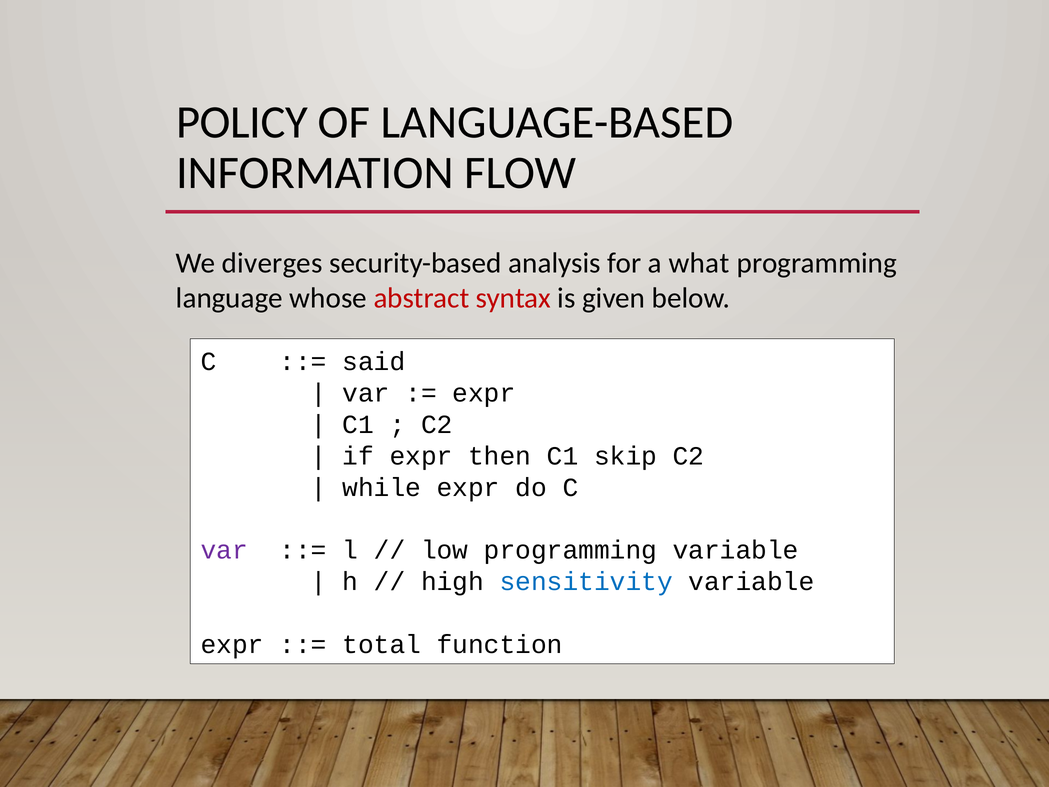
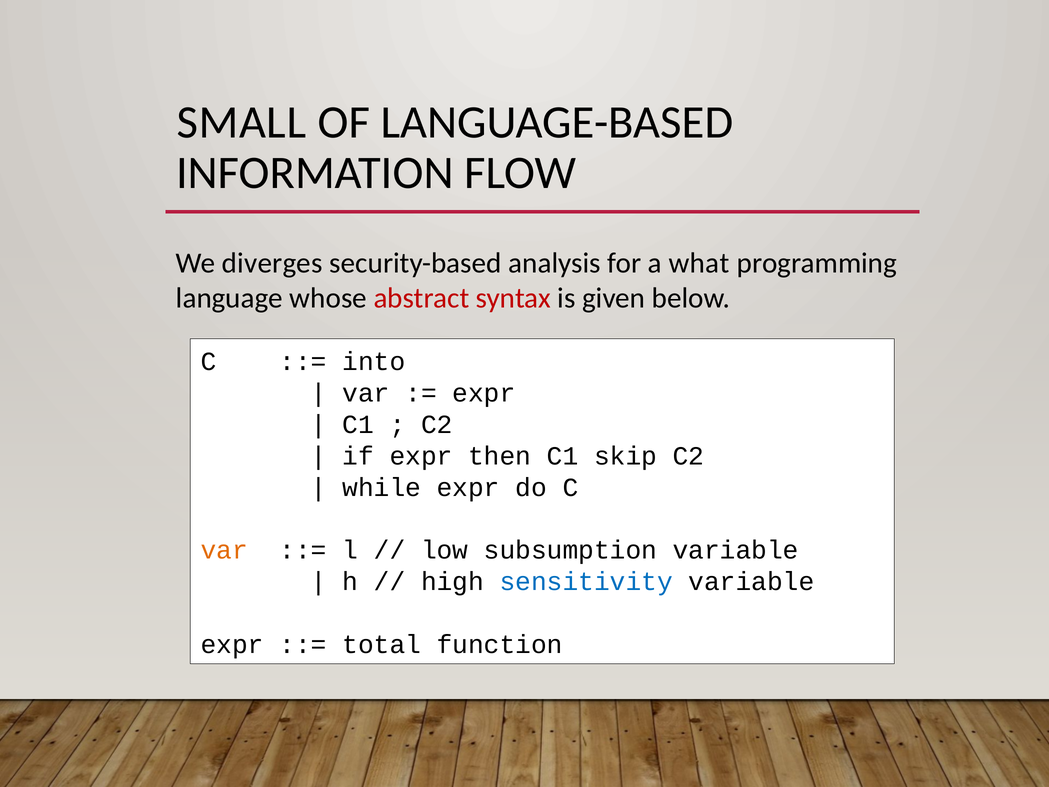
POLICY: POLICY -> SMALL (241, 122)
said: said -> into (374, 361)
var colour: purple -> orange (224, 550)
low programming: programming -> subsumption (570, 550)
